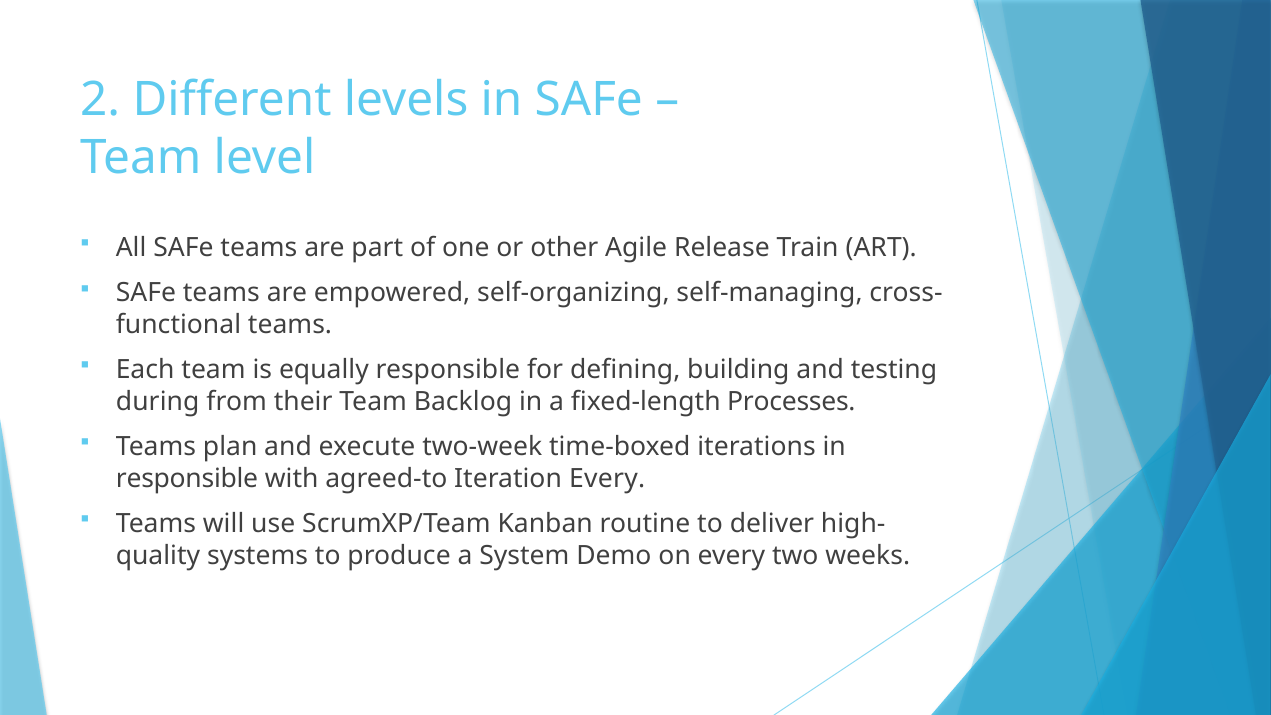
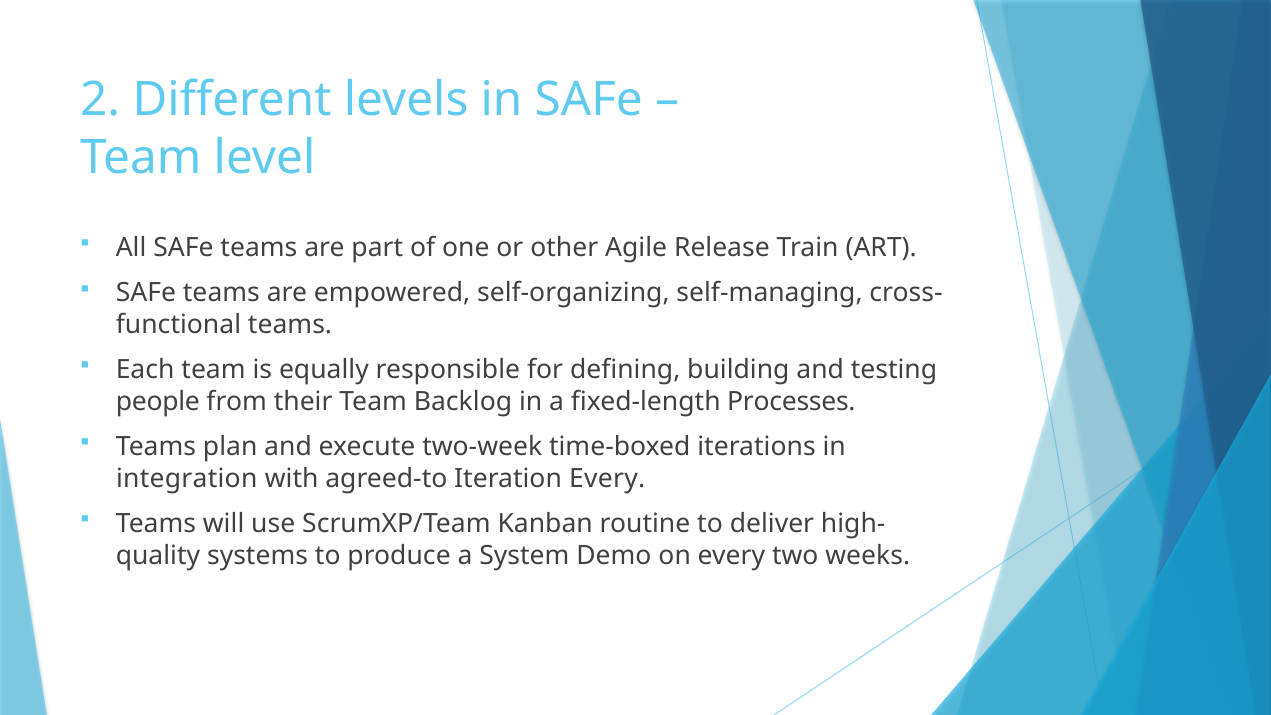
during: during -> people (158, 402)
responsible: responsible -> integration (187, 478)
